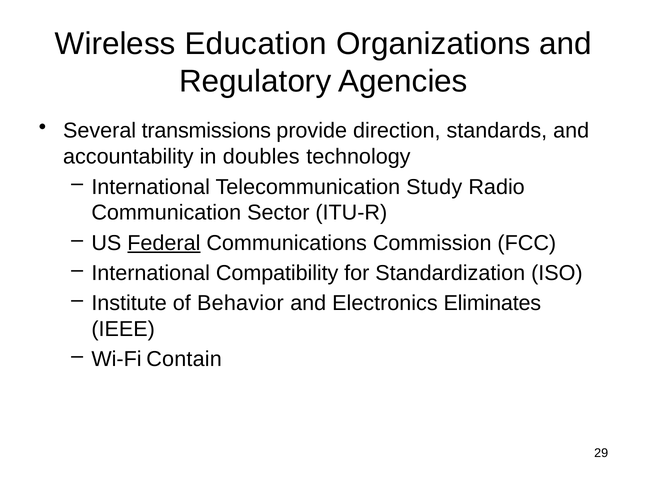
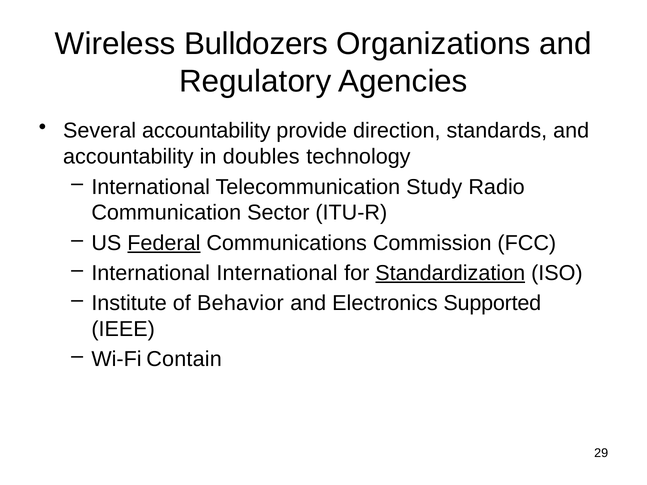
Education: Education -> Bulldozers (256, 44)
Several transmissions: transmissions -> accountability (206, 131)
International Compatibility: Compatibility -> International (277, 273)
Standardization underline: none -> present (450, 273)
Eliminates: Eliminates -> Supported (492, 303)
